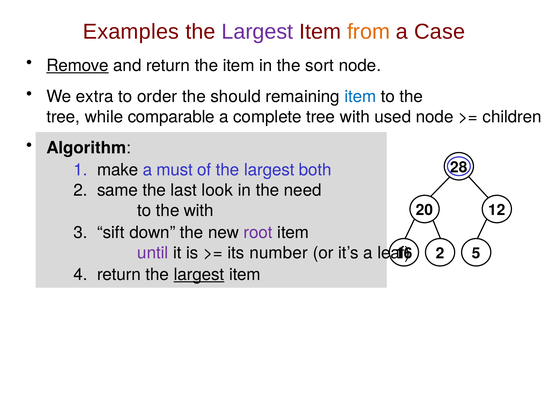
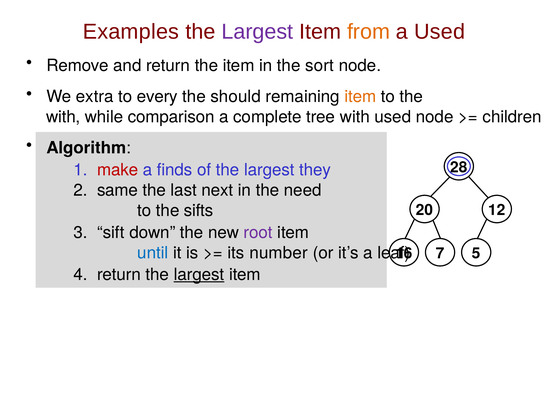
a Case: Case -> Used (440, 32)
Remove underline: present -> none (78, 65)
order: order -> every (157, 97)
item colour: blue -> orange (360, 97)
tree: tree -> with (63, 117)
comparable: comparable -> comparison (171, 117)
make colour: black -> red (118, 170)
must: must -> finds (175, 170)
both: both -> they (315, 170)
look: look -> next (217, 190)
the with: with -> sifts (199, 211)
until colour: purple -> blue (153, 253)
2: 2 -> 7 (440, 253)
